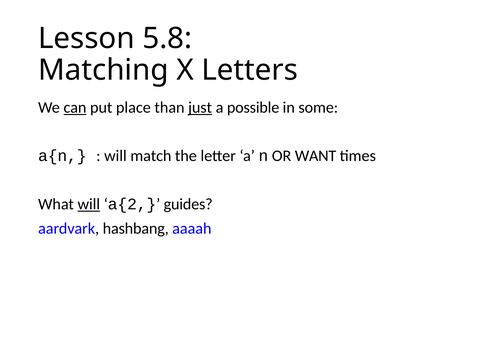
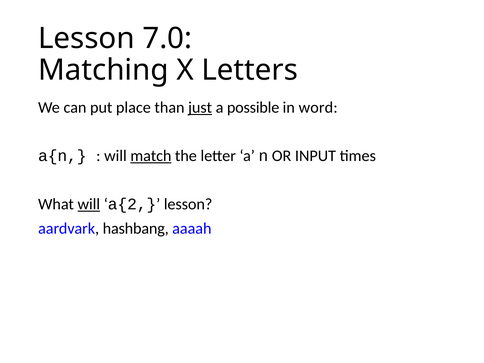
5.8: 5.8 -> 7.0 (167, 38)
can underline: present -> none (75, 108)
some: some -> word (318, 108)
match underline: none -> present (151, 156)
WANT: WANT -> INPUT (315, 156)
a{2 guides: guides -> lesson (188, 204)
